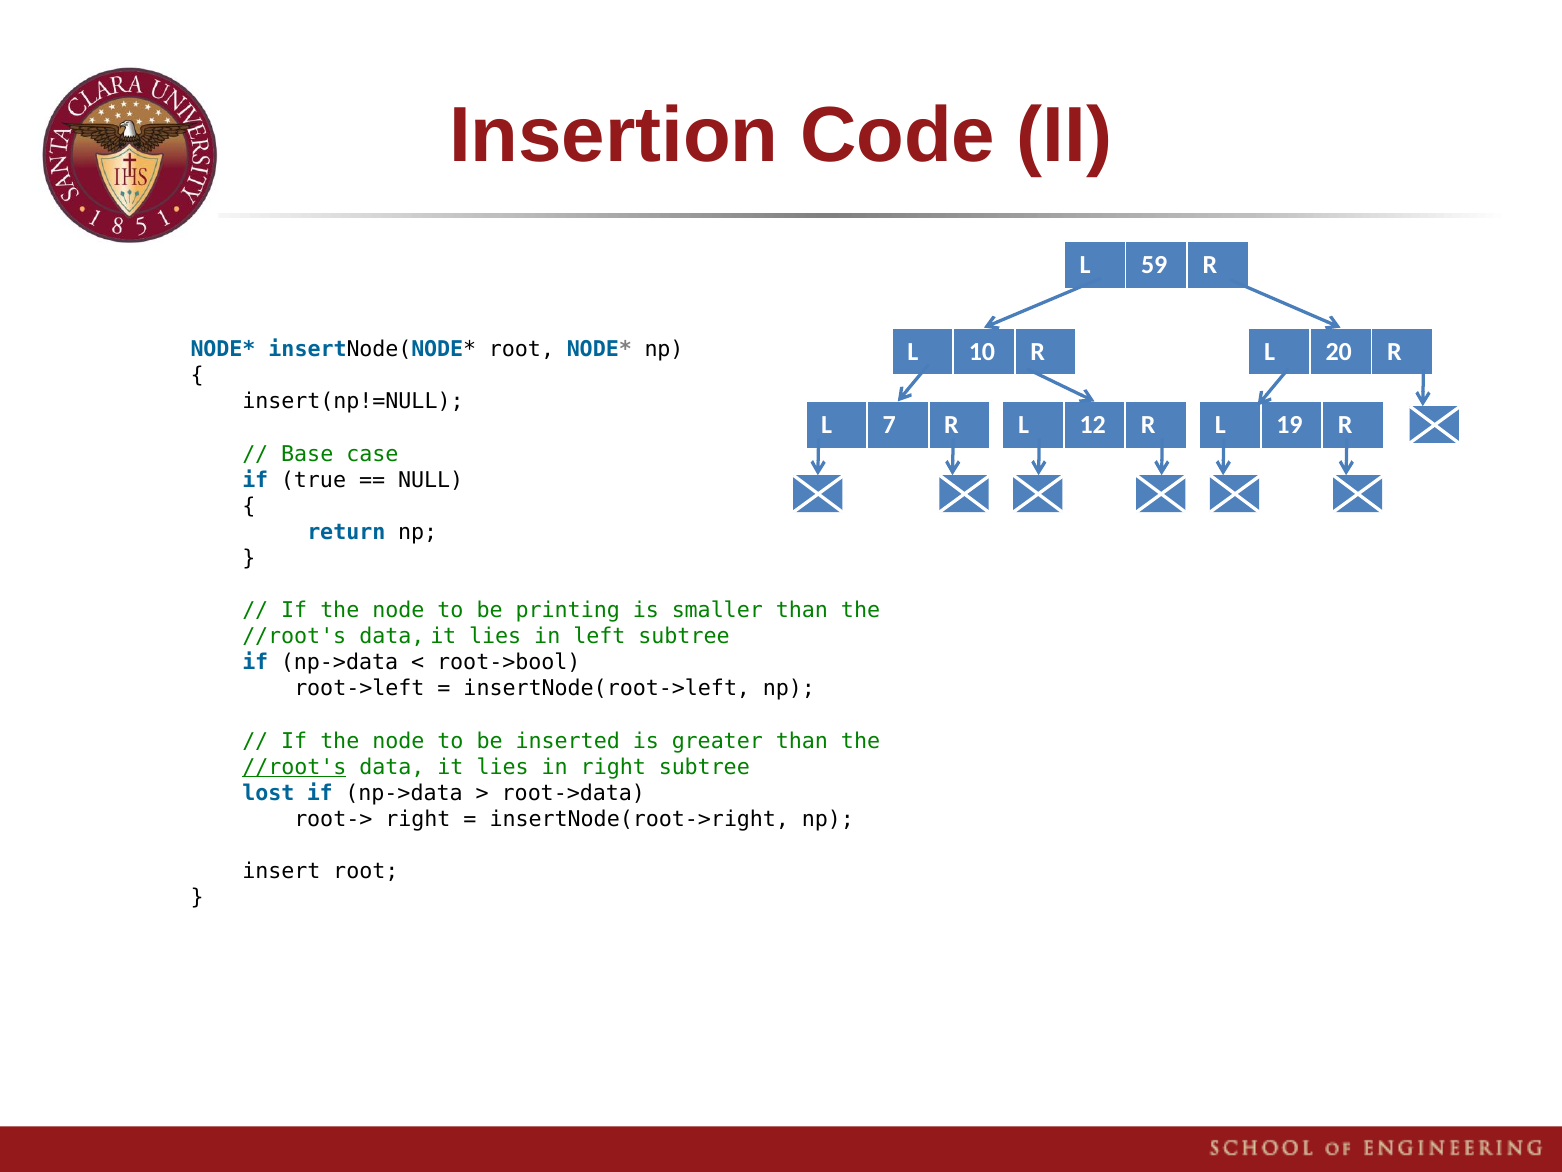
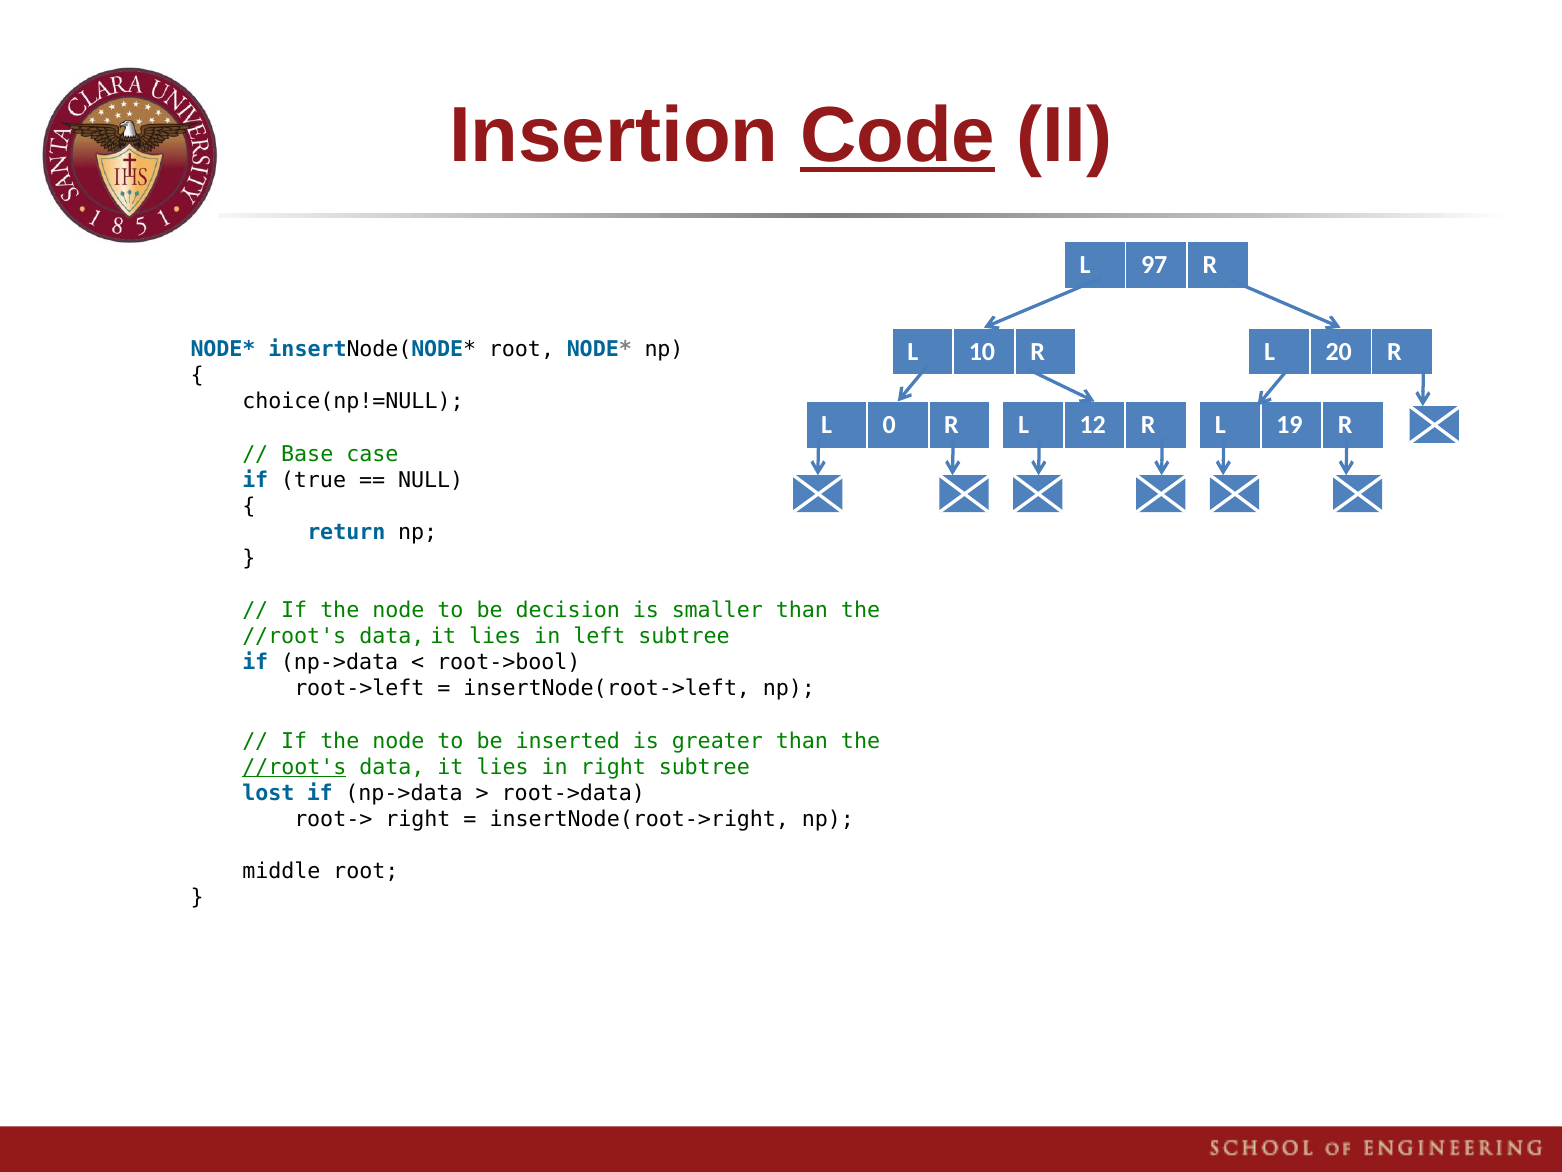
Code underline: none -> present (898, 136)
59: 59 -> 97 (1154, 265)
insert(np!=NULL: insert(np!=NULL -> choice(np!=NULL (353, 402)
7: 7 -> 0 (889, 425)
printing: printing -> decision (568, 610)
insert: insert -> middle (281, 871)
